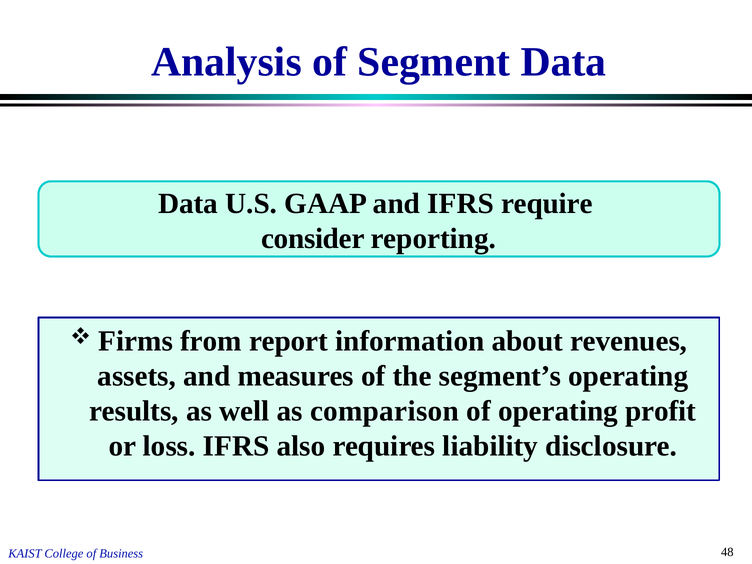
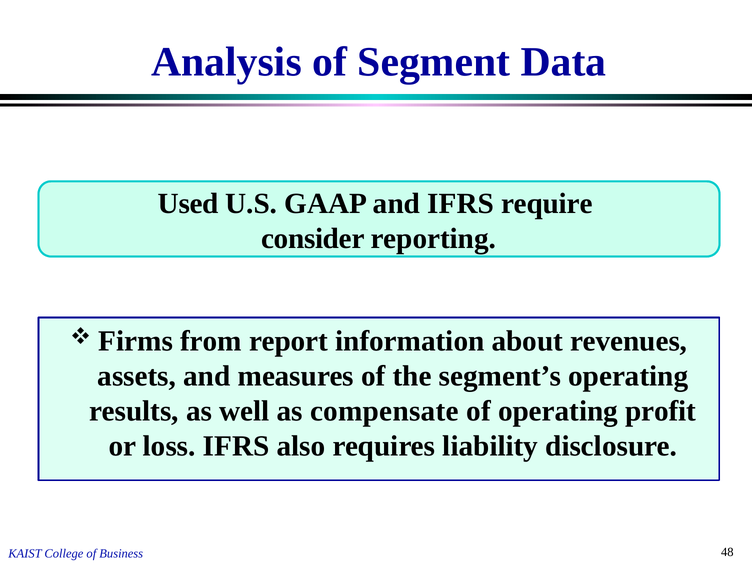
Data: Data -> Used (188, 203)
comparison: comparison -> compensate (384, 411)
